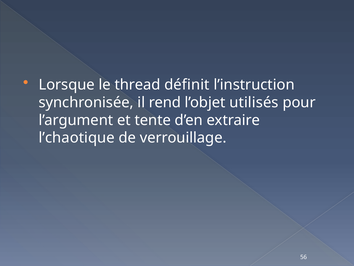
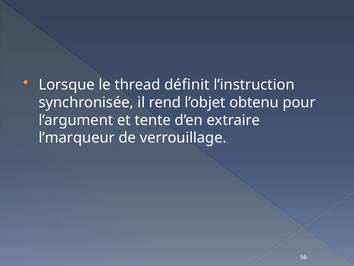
utilisés: utilisés -> obtenu (254, 102)
l’chaotique: l’chaotique -> l’marqueur (77, 138)
